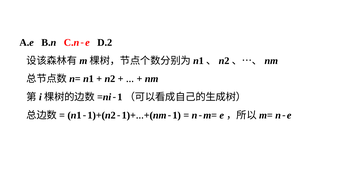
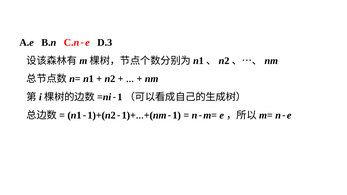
D.2: D.2 -> D.3 (105, 43)
